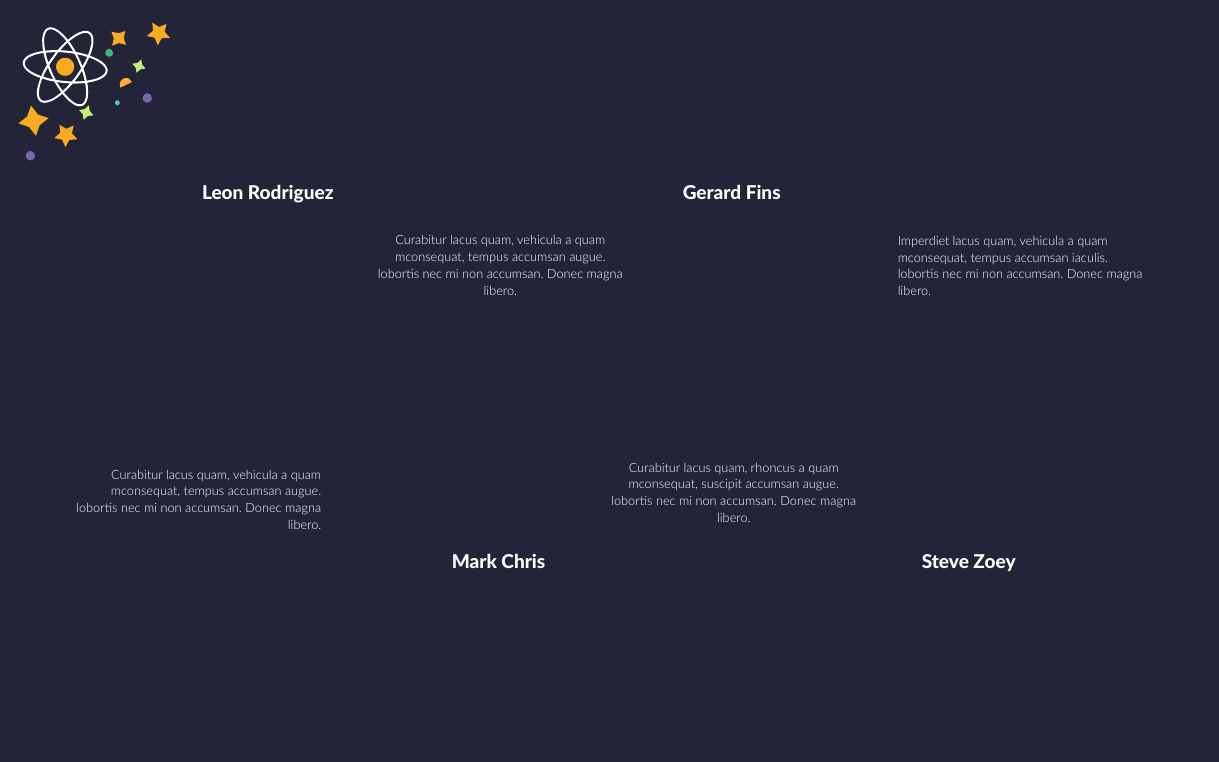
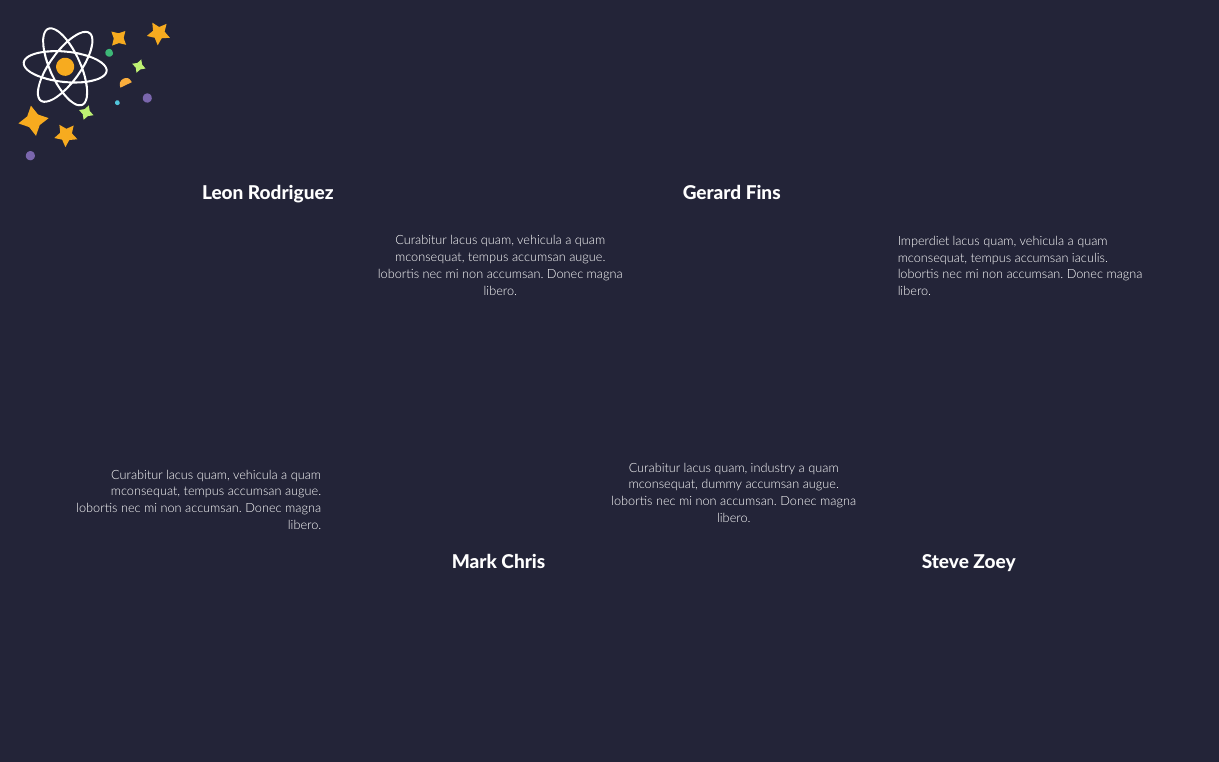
rhoncus: rhoncus -> industry (773, 468)
suscipit: suscipit -> dummy (722, 485)
